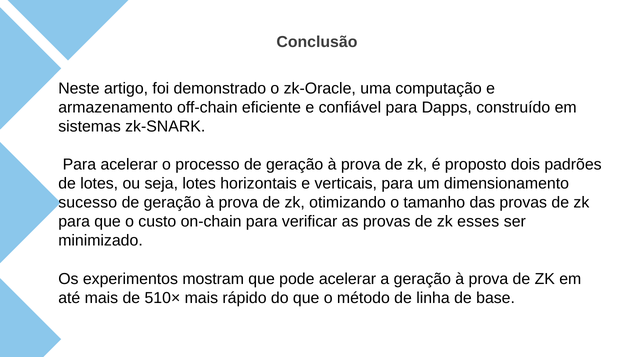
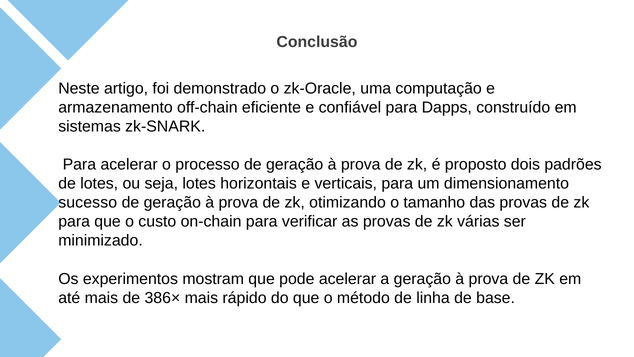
esses: esses -> várias (478, 221)
510×: 510× -> 386× (162, 297)
